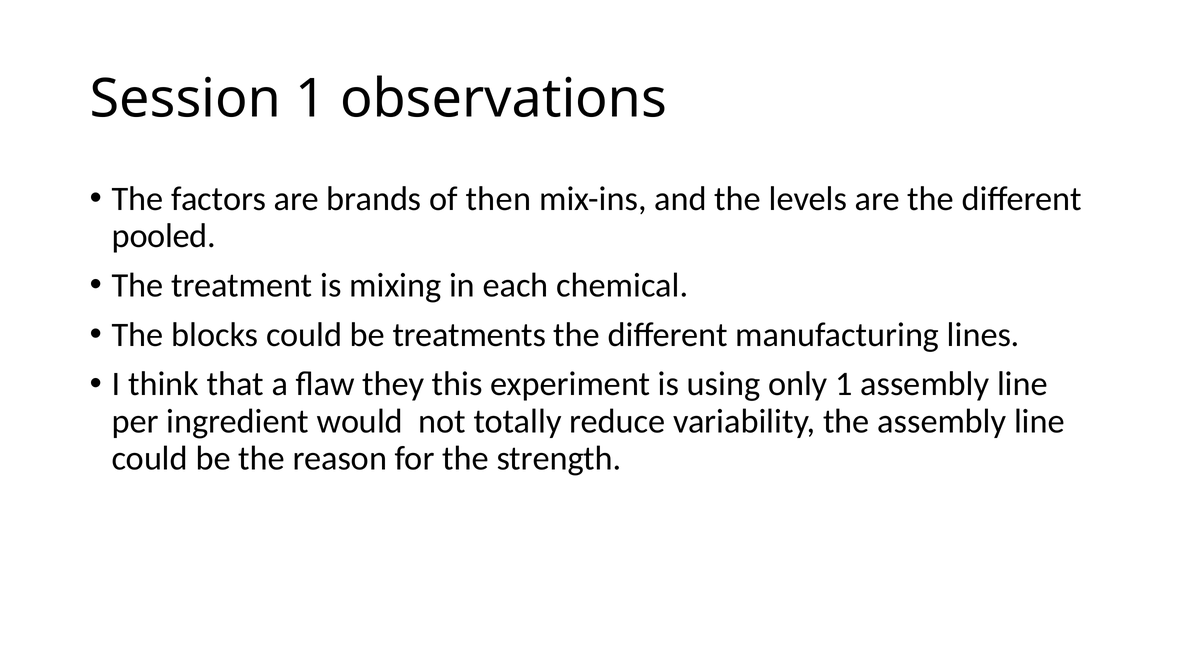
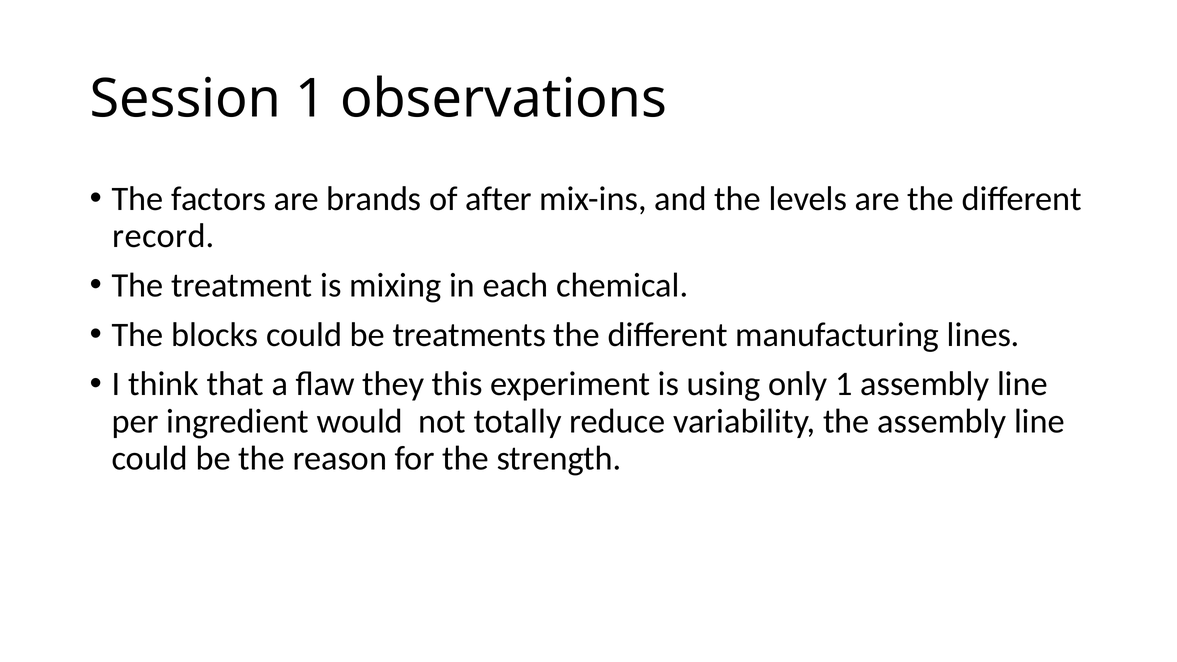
then: then -> after (499, 199)
pooled: pooled -> record (163, 236)
